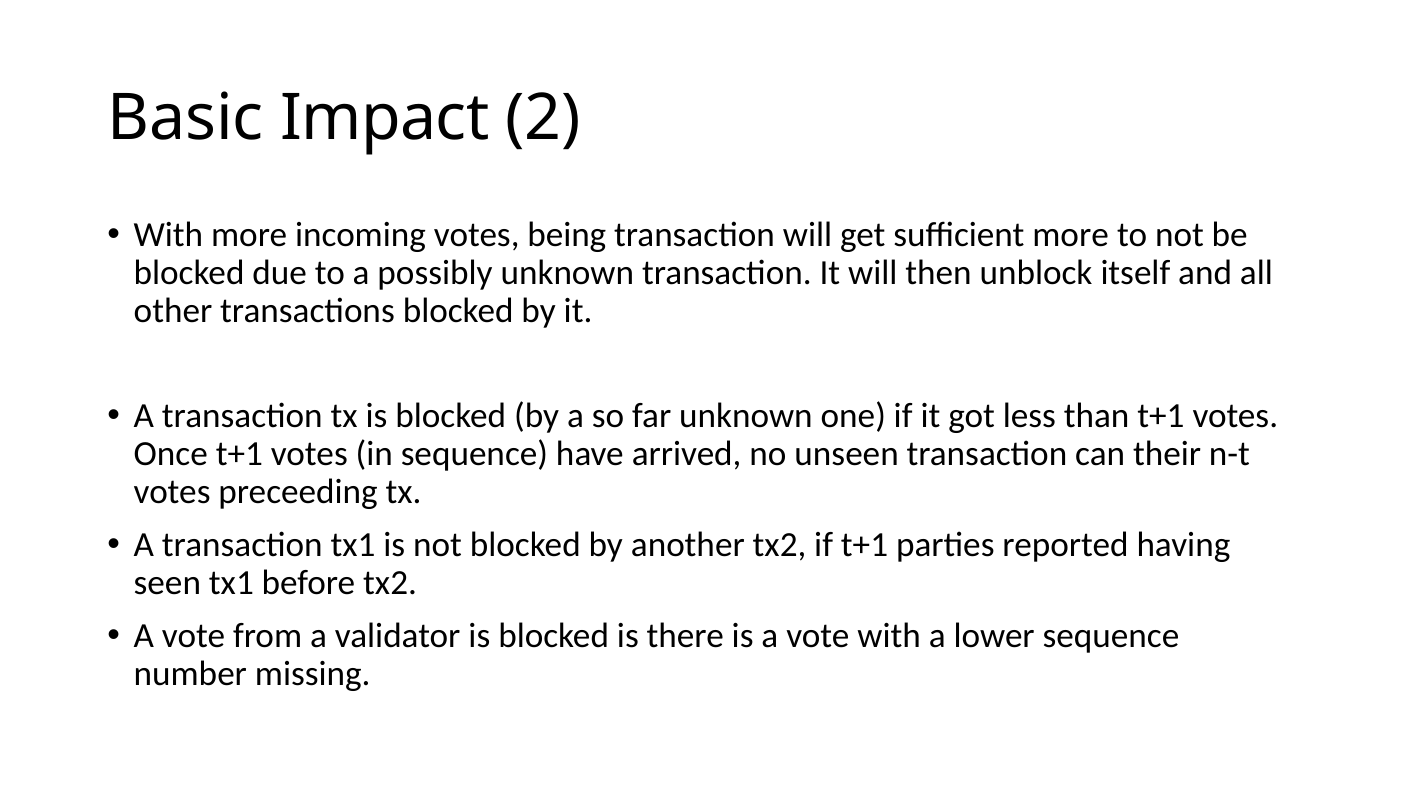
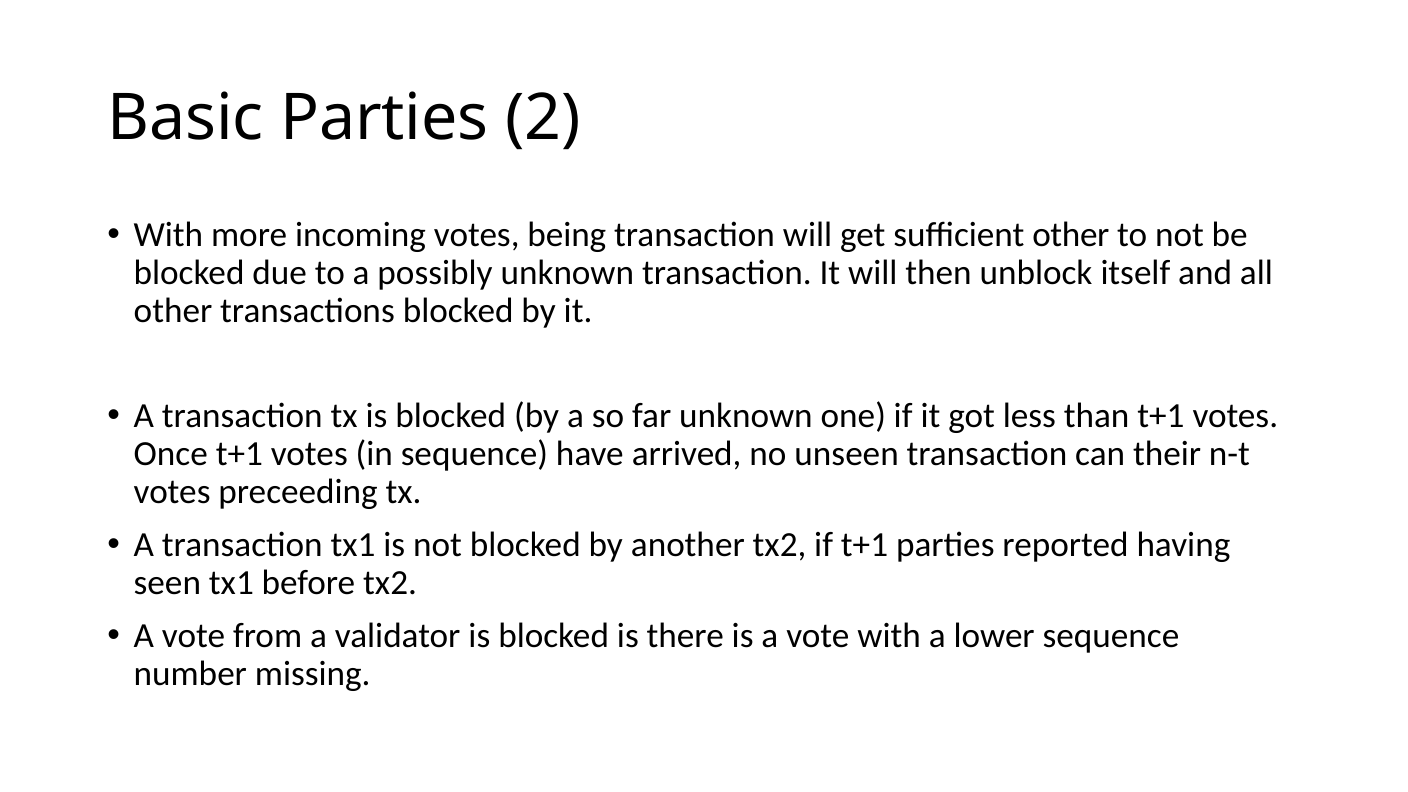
Basic Impact: Impact -> Parties (385, 118)
sufficient more: more -> other (1071, 235)
